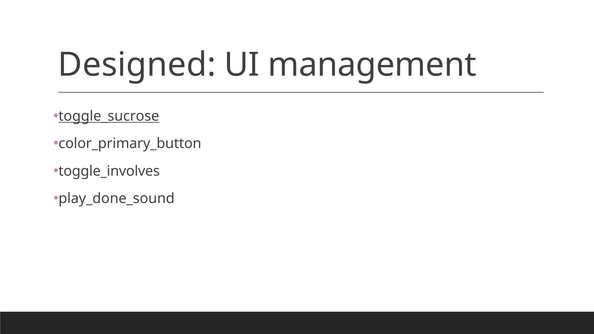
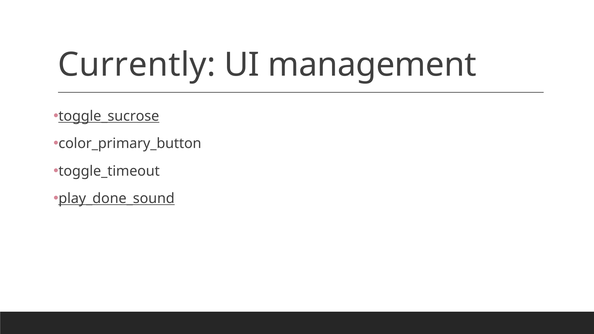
Designed: Designed -> Currently (137, 65)
toggle_involves: toggle_involves -> toggle_timeout (109, 171)
play_done_sound underline: none -> present (117, 199)
